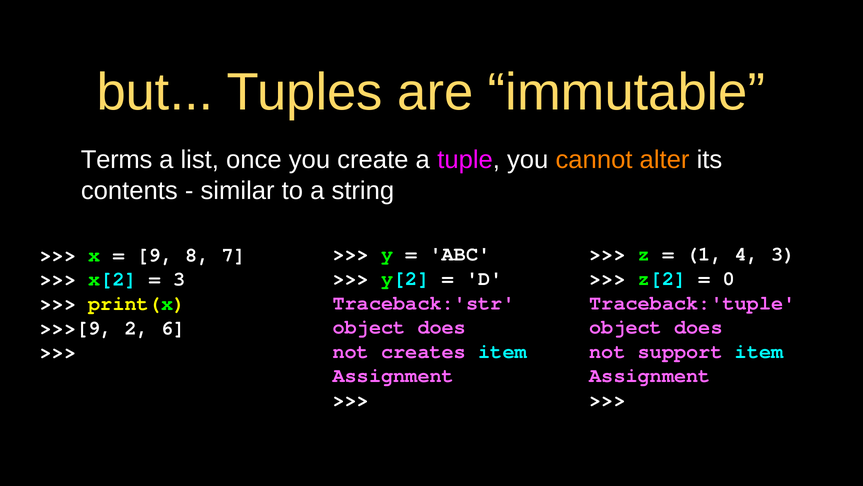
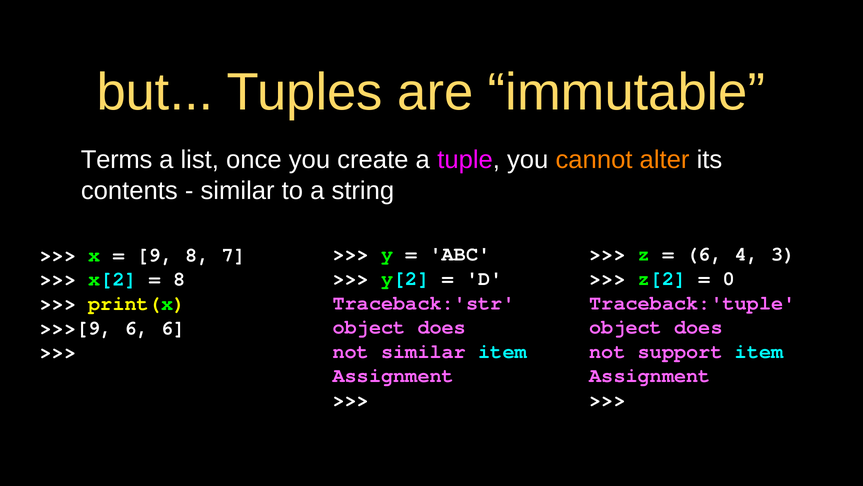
1: 1 -> 6 (705, 254)
3: 3 -> 8 (179, 279)
>>>[9 2: 2 -> 6 (137, 327)
not creates: creates -> similar (424, 351)
